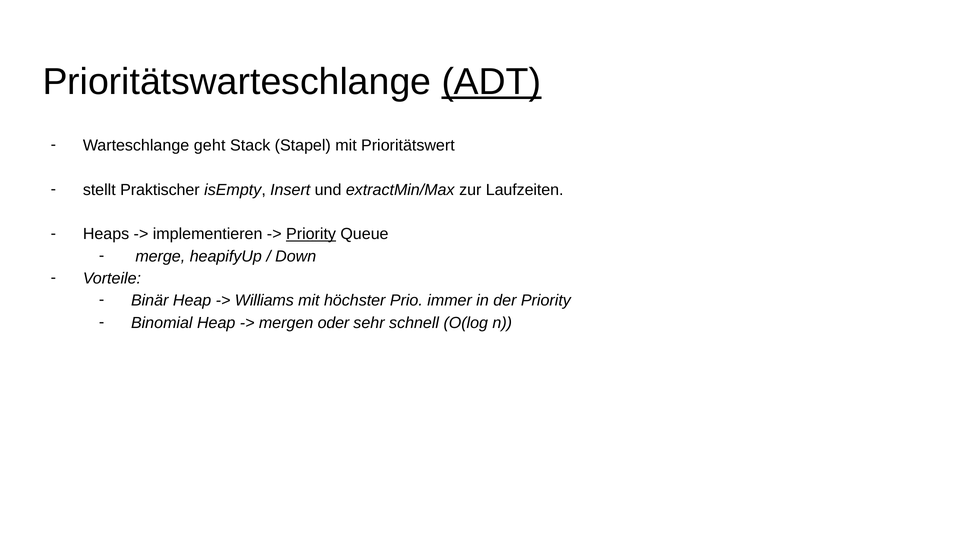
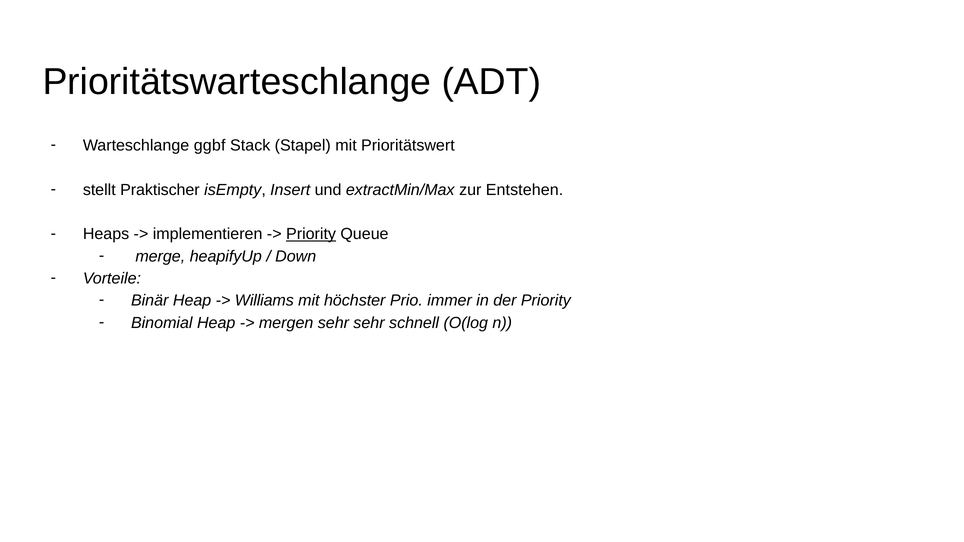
ADT underline: present -> none (491, 82)
geht: geht -> ggbf (210, 146)
Laufzeiten: Laufzeiten -> Entstehen (525, 190)
mergen oder: oder -> sehr (333, 323)
